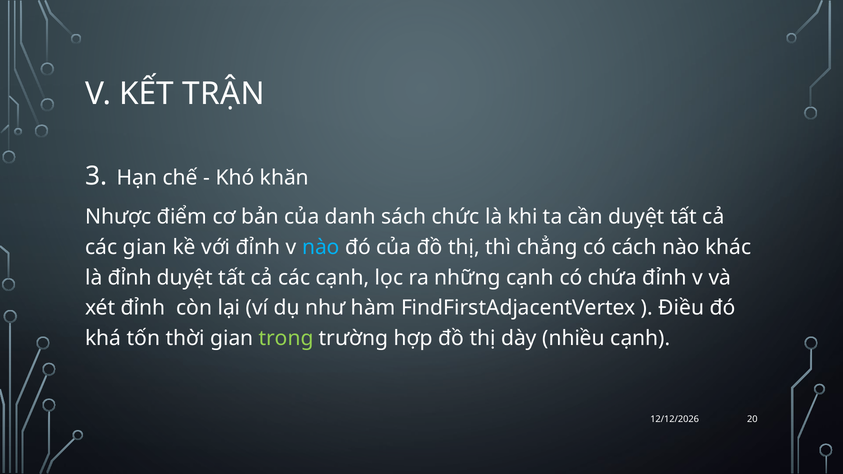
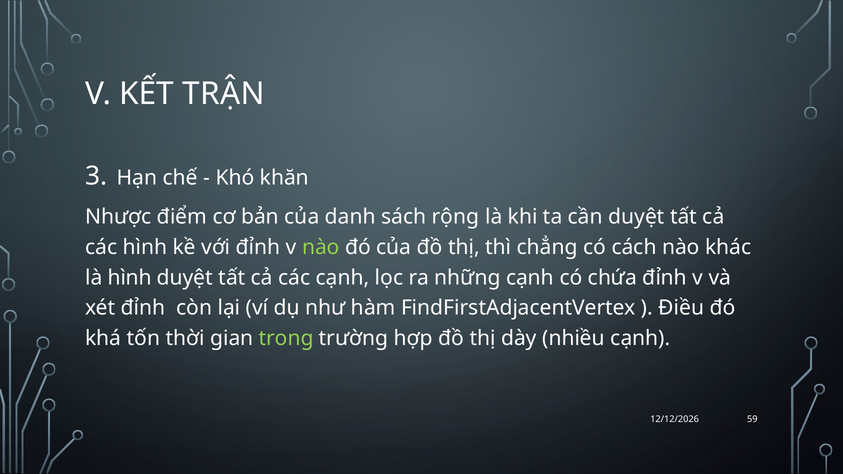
chức: chức -> rộng (456, 217)
các gian: gian -> hình (145, 247)
nào colour: light blue -> light green (321, 247)
là đỉnh: đỉnh -> hình (130, 278)
20: 20 -> 59 (752, 419)
